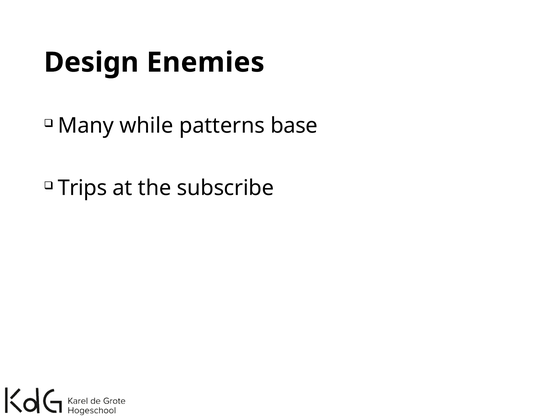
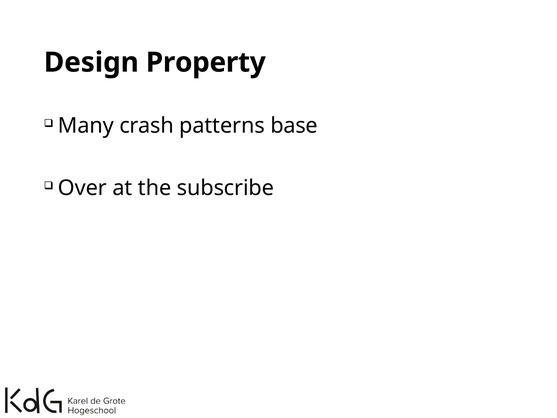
Enemies: Enemies -> Property (206, 62)
while: while -> crash (147, 126)
Trips: Trips -> Over (82, 188)
